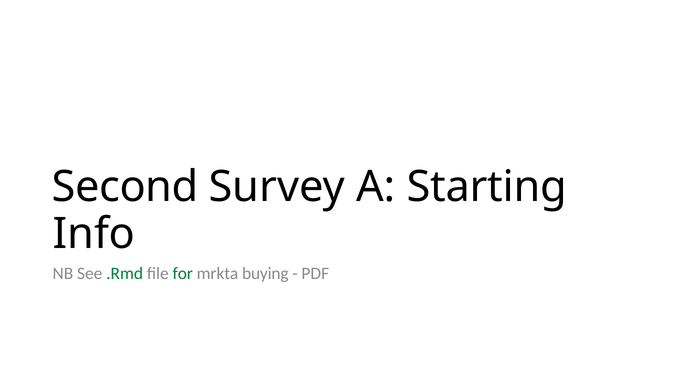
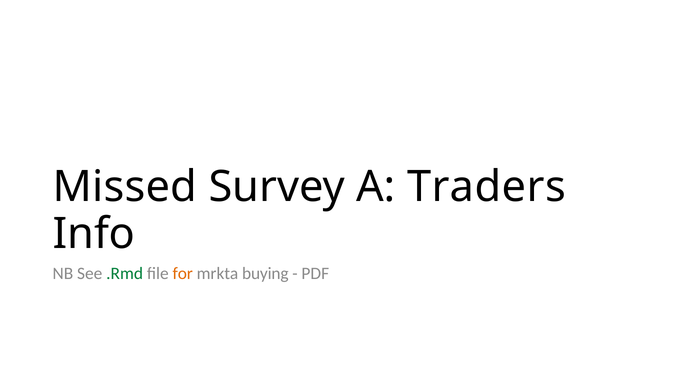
Second: Second -> Missed (125, 187)
Starting: Starting -> Traders (487, 187)
for colour: green -> orange (183, 273)
